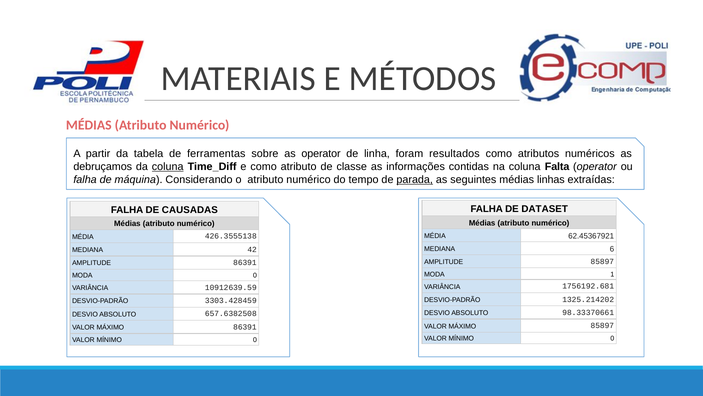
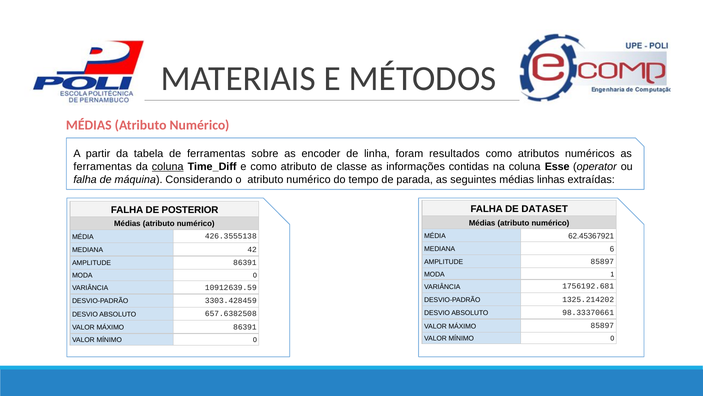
as operator: operator -> encoder (321, 153)
debruçamos: debruçamos -> ferramentas (103, 166)
Falta: Falta -> Esse (557, 166)
parada underline: present -> none (415, 179)
CAUSADAS: CAUSADAS -> POSTERIOR (190, 210)
